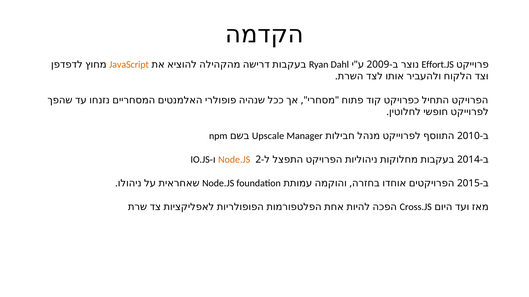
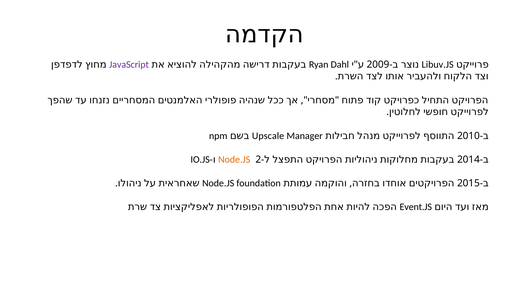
JavaScript colour: orange -> purple (129, 65)
Effort.JS: Effort.JS -> Libuv.JS (438, 65)
Cross.JS: Cross.JS -> Event.JS (416, 207)
